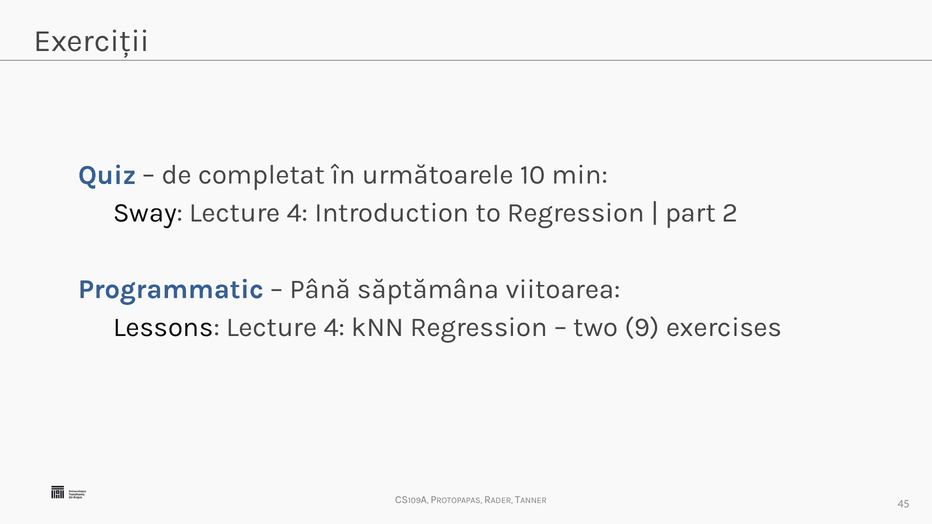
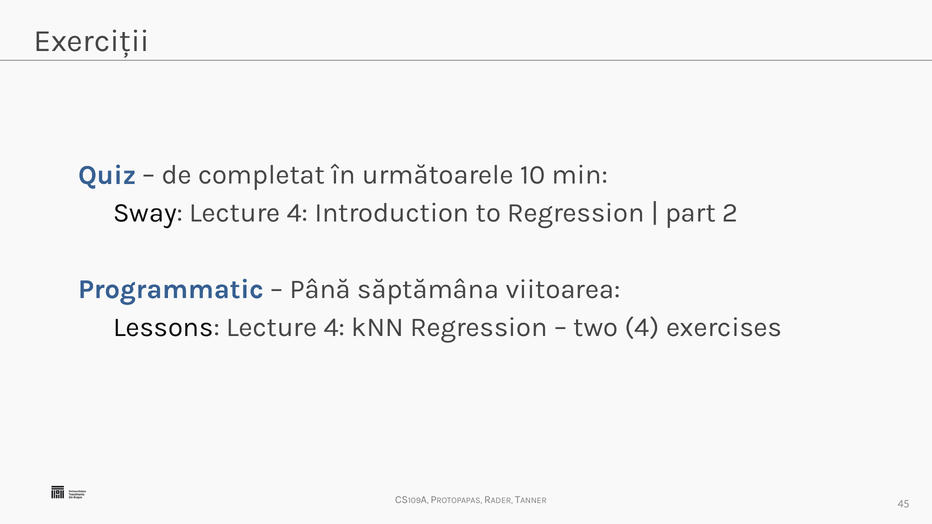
two 9: 9 -> 4 (642, 327)
